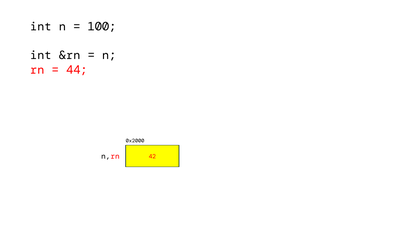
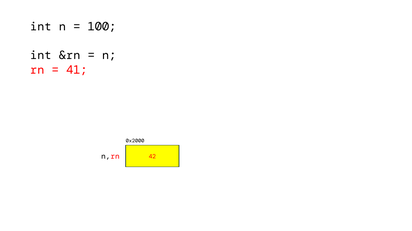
44: 44 -> 41 (77, 70)
